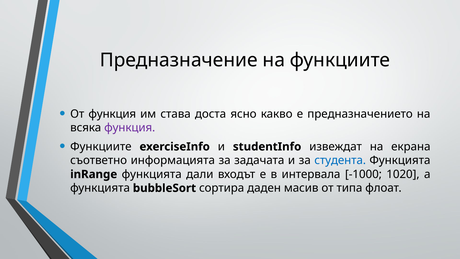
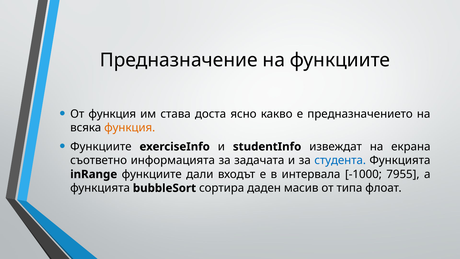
функция colour: purple -> orange (130, 128)
inRange функцията: функцията -> функциите (152, 174)
1020: 1020 -> 7955 (403, 174)
